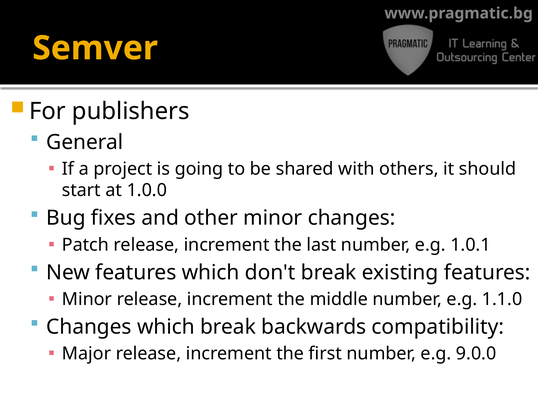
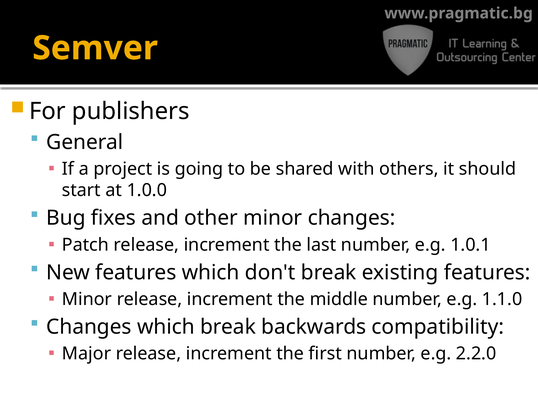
9.0.0: 9.0.0 -> 2.2.0 (476, 353)
